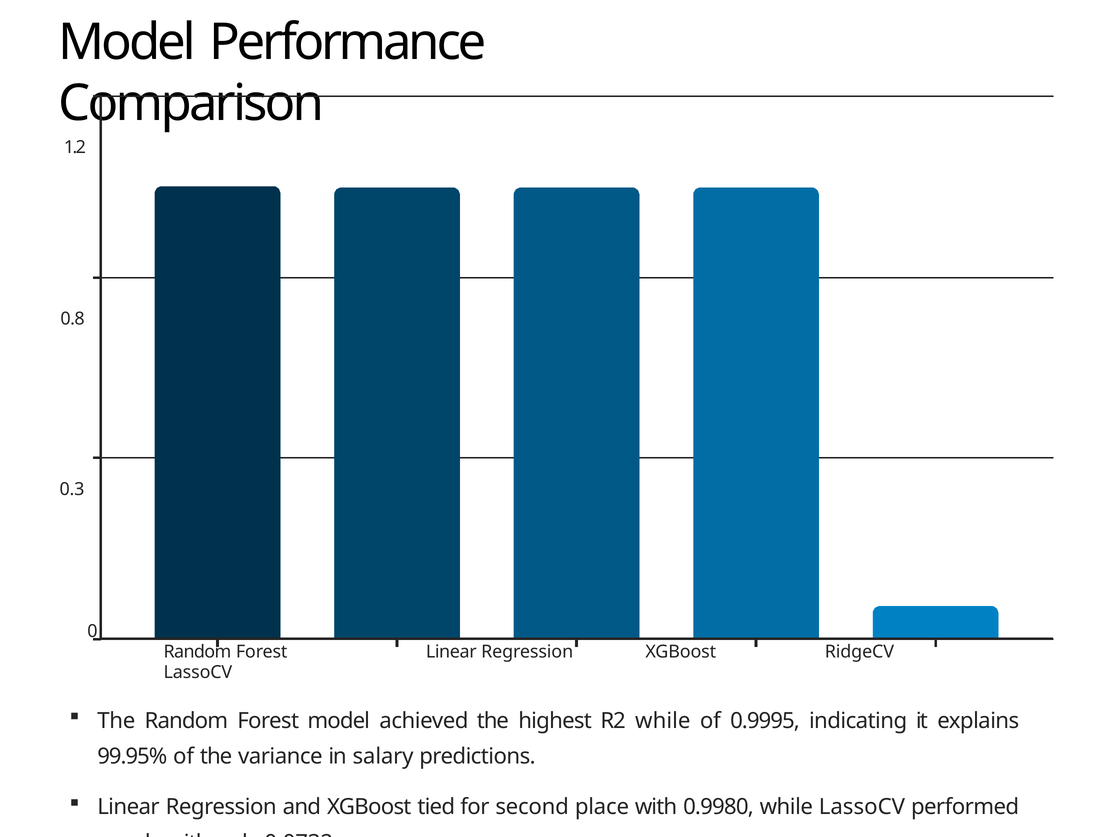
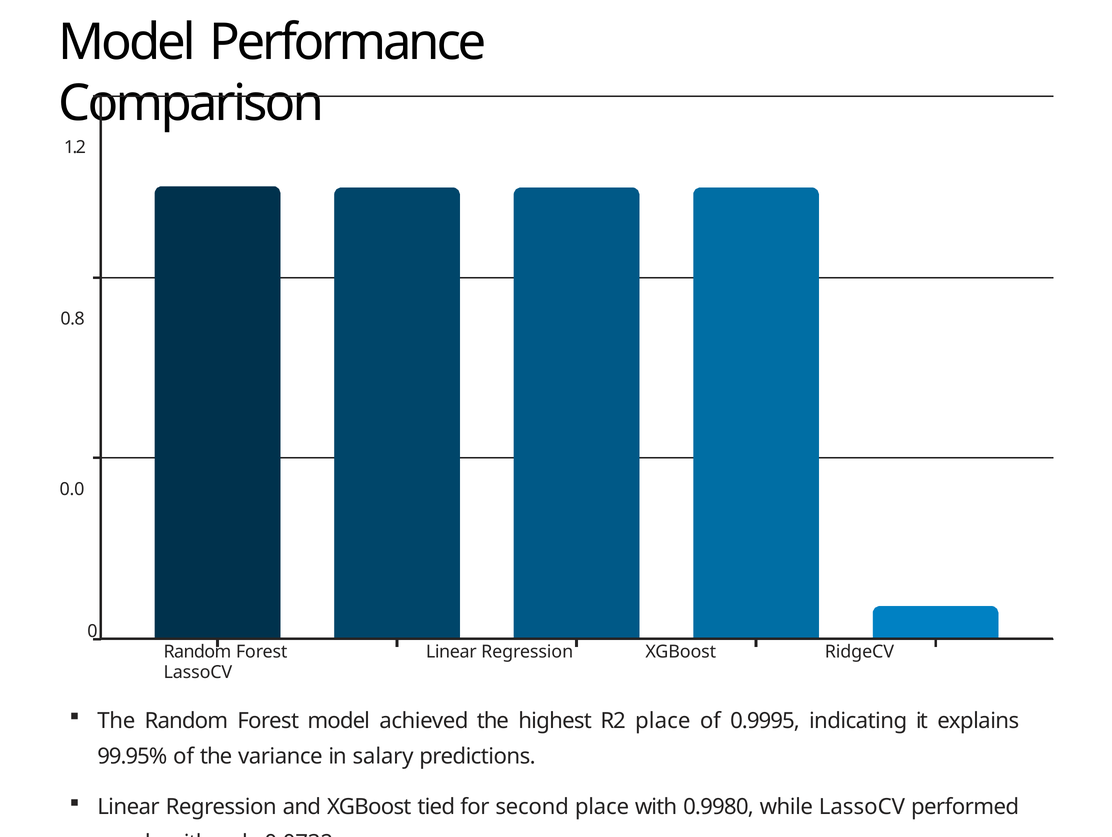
0.3: 0.3 -> 0.0 (72, 489)
R2 while: while -> place (663, 721)
